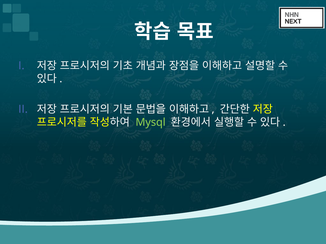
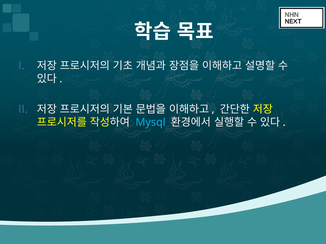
Mysql colour: light green -> light blue (151, 122)
